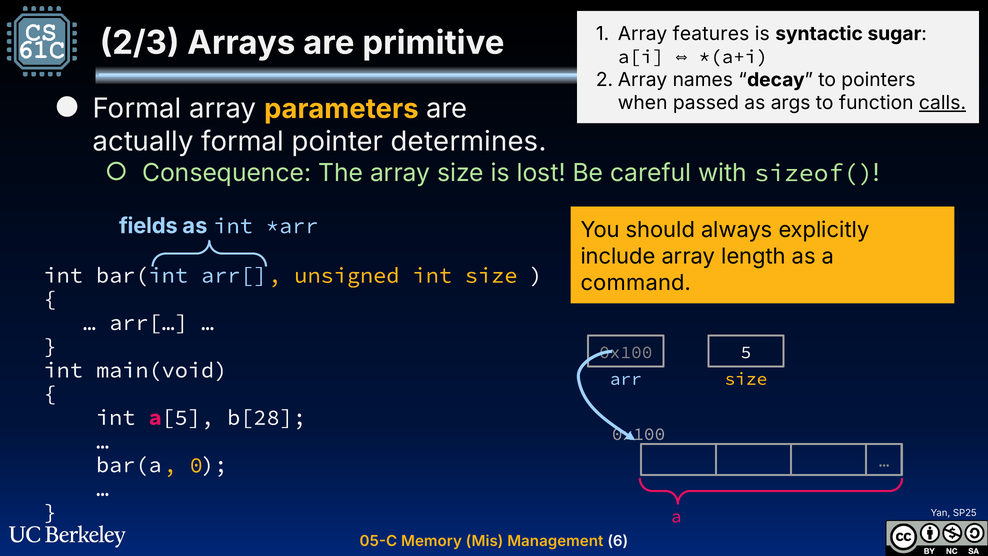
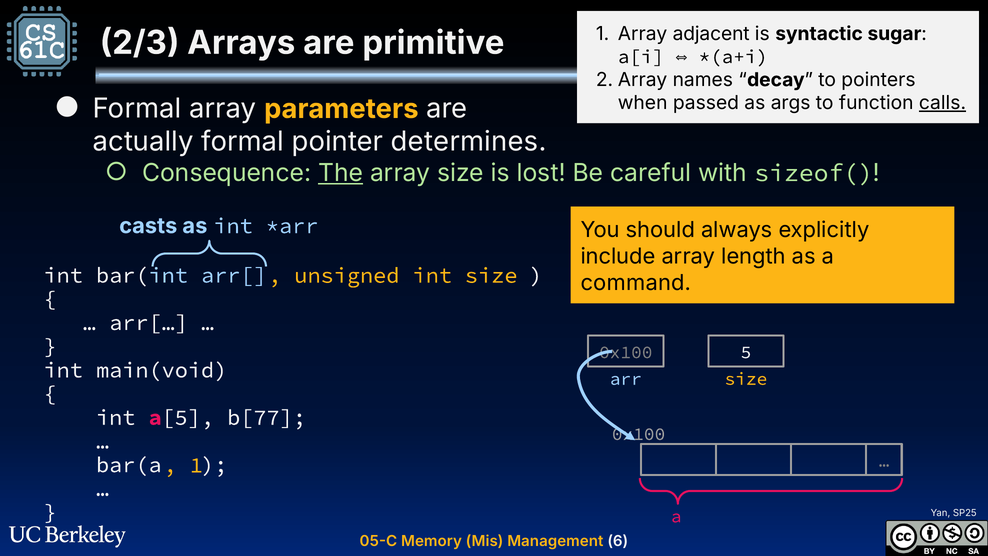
features: features -> adjacent (711, 34)
The underline: none -> present (341, 173)
fields: fields -> casts (148, 226)
b[28: b[28 -> b[77 (267, 417)
0: 0 -> 1 (196, 465)
